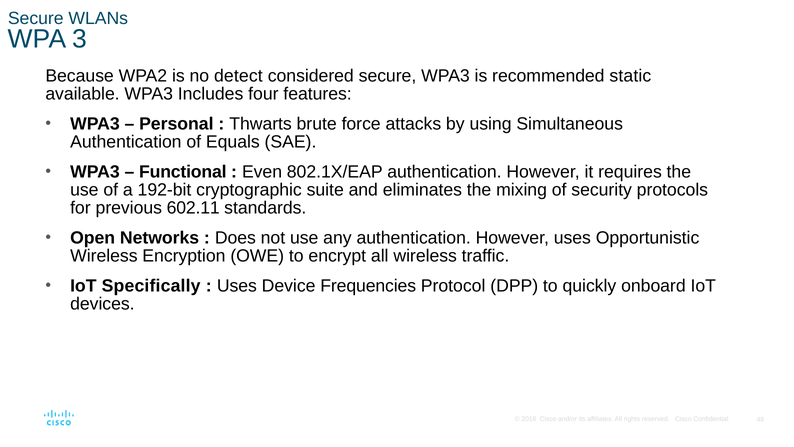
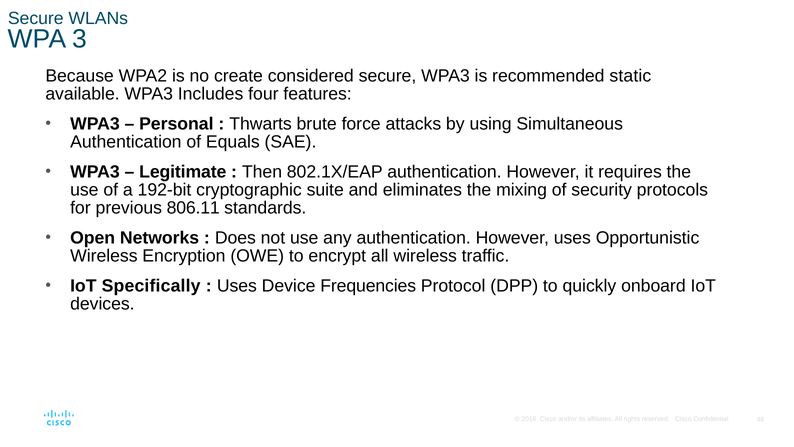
detect: detect -> create (238, 76)
Functional: Functional -> Legitimate (183, 172)
Even: Even -> Then (262, 172)
602.11: 602.11 -> 806.11 (193, 208)
